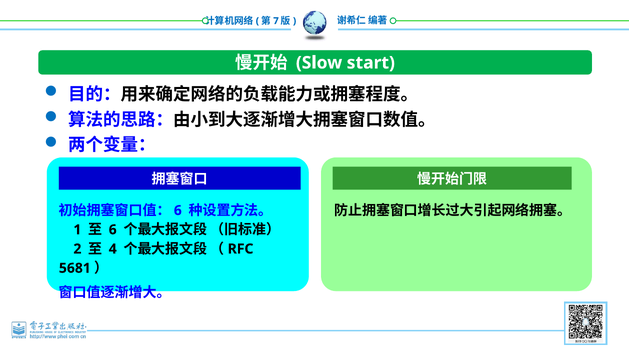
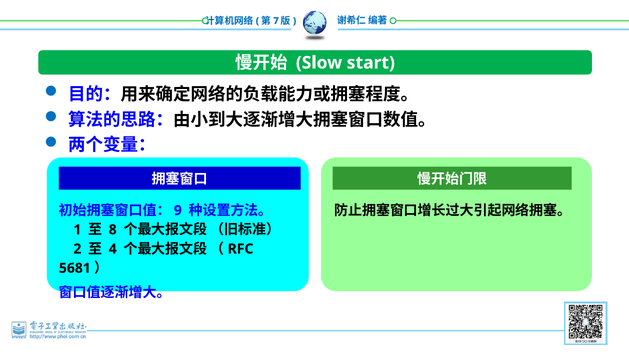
6: 6 -> 9 (178, 210)
6: 6 -> 8 (113, 230)
